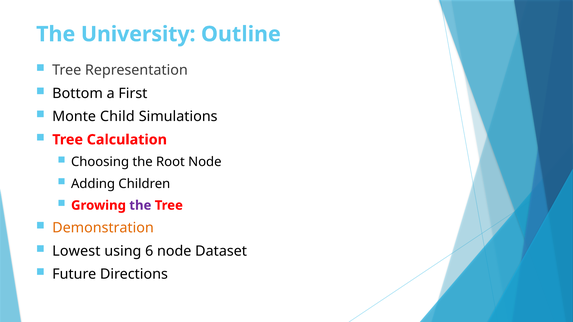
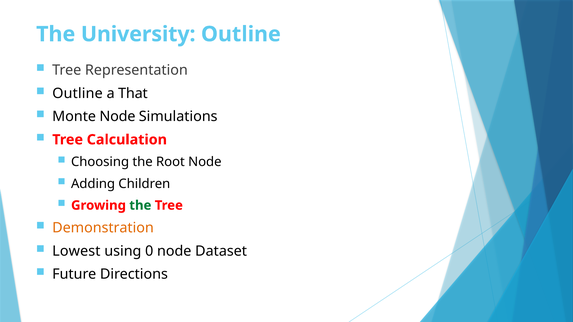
Bottom: Bottom -> Outline (77, 93)
First: First -> That (133, 93)
Monte Child: Child -> Node (117, 117)
the colour: purple -> green (140, 206)
6: 6 -> 0 (149, 251)
